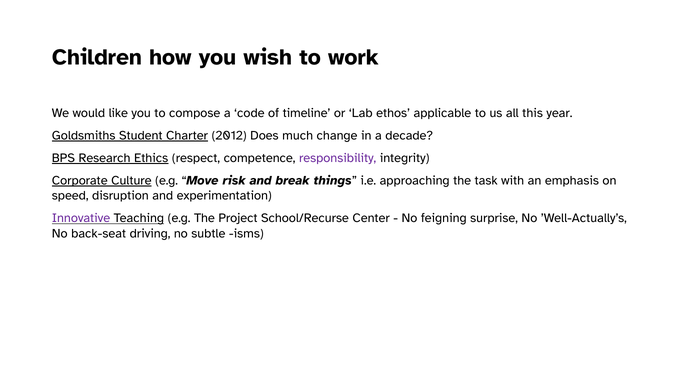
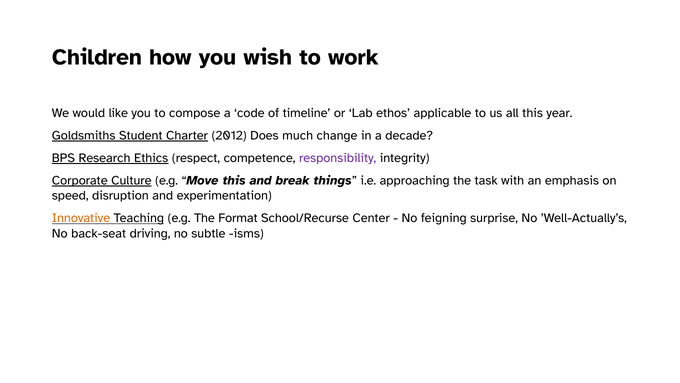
Move risk: risk -> this (234, 180)
Innovative colour: purple -> orange (81, 218)
Project: Project -> Format (238, 218)
